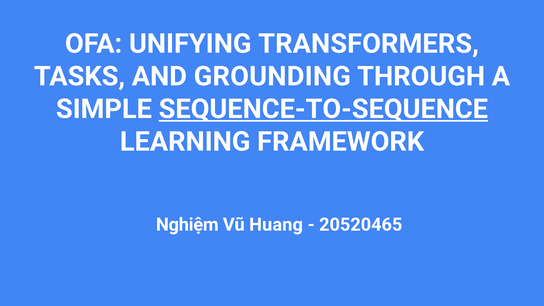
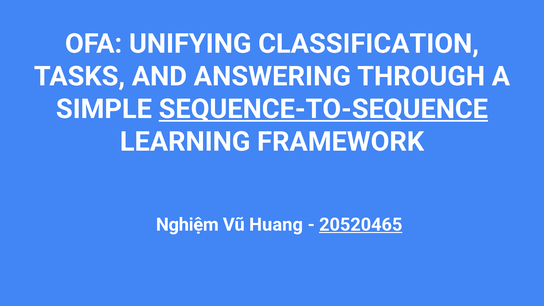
TRANSFORMERS: TRANSFORMERS -> CLASSIFICATION (369, 44)
GROUNDING: GROUNDING -> ANSWERING (272, 76)
20520465 underline: none -> present (361, 225)
